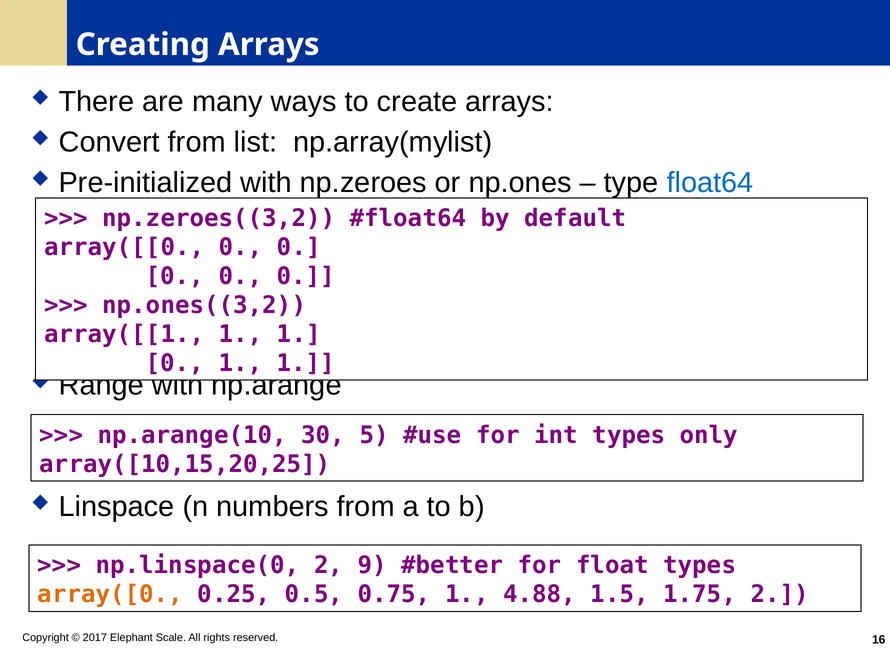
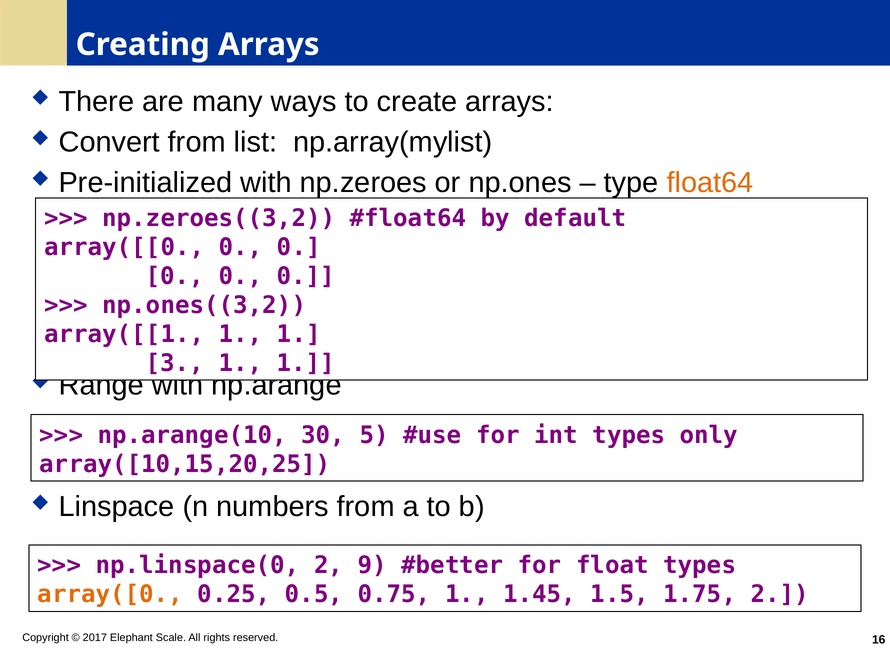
float64 colour: blue -> orange (710, 183)
0: 0 -> 3 (175, 363)
4.88: 4.88 -> 1.45 (540, 595)
